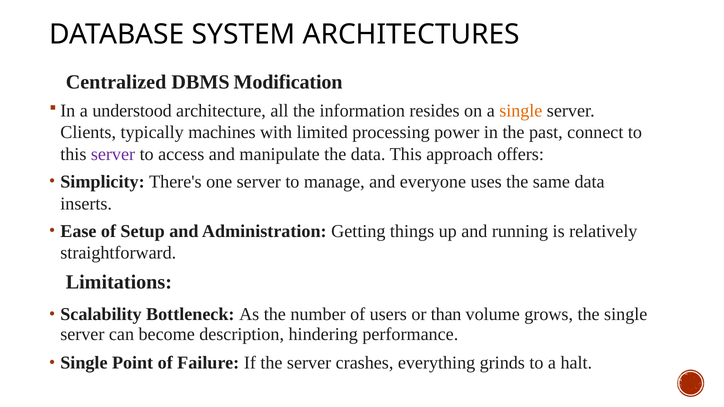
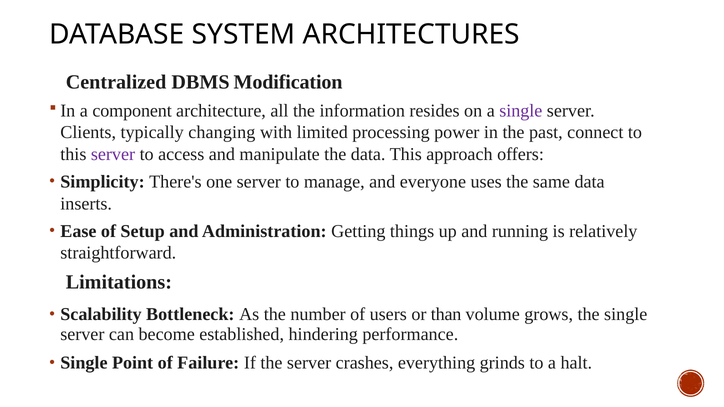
understood: understood -> component (132, 111)
single colour: orange -> purple (521, 111)
machines: machines -> changing (222, 132)
description: description -> established (242, 334)
